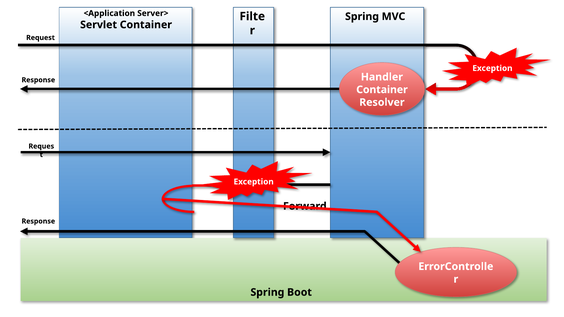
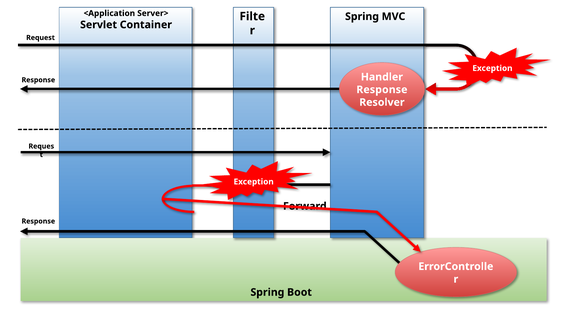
Container: Container -> Response (382, 90)
